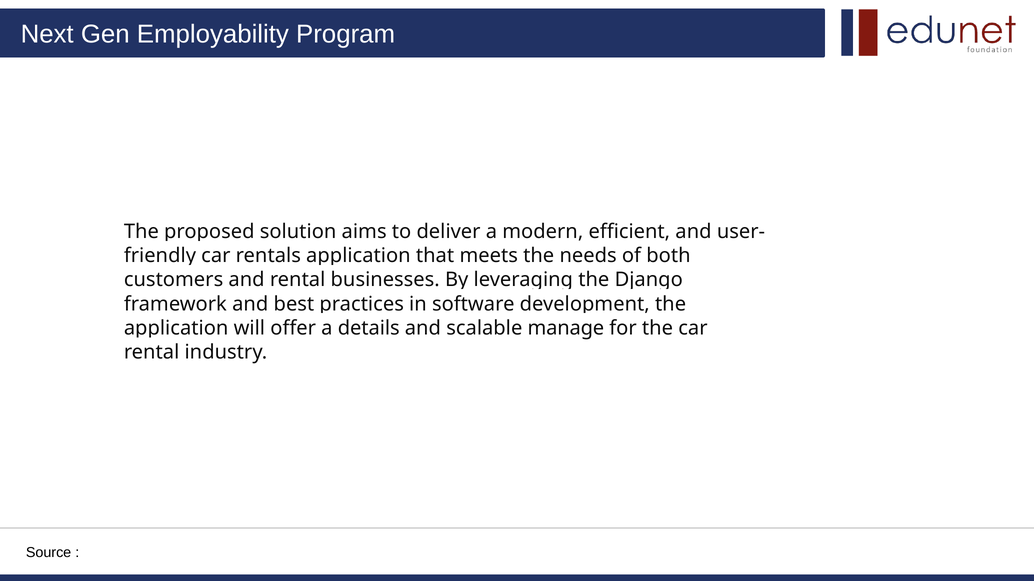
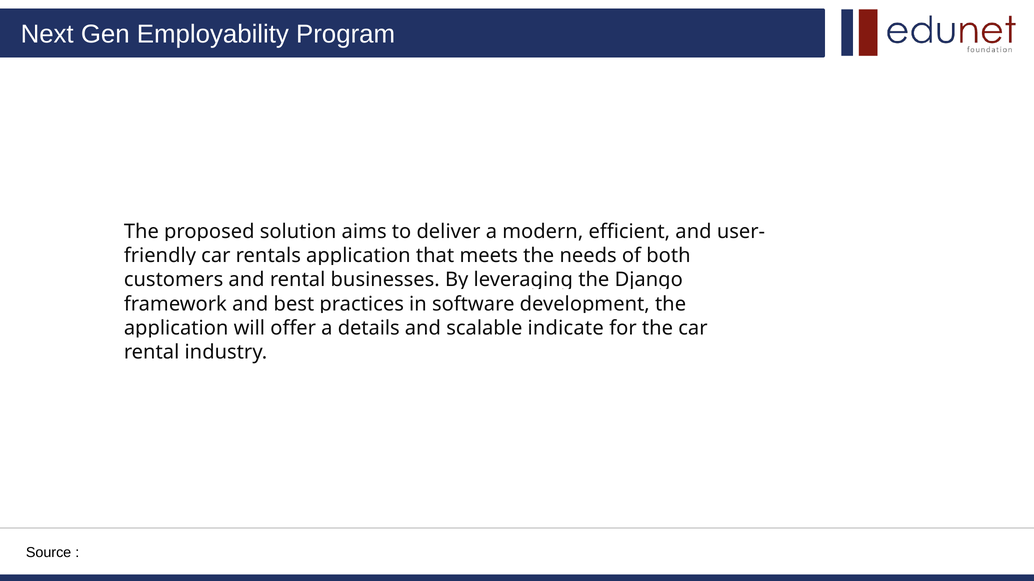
manage: manage -> indicate (566, 328)
